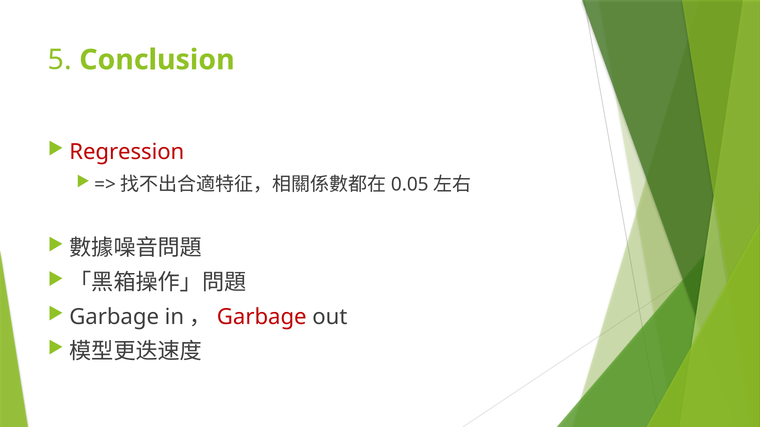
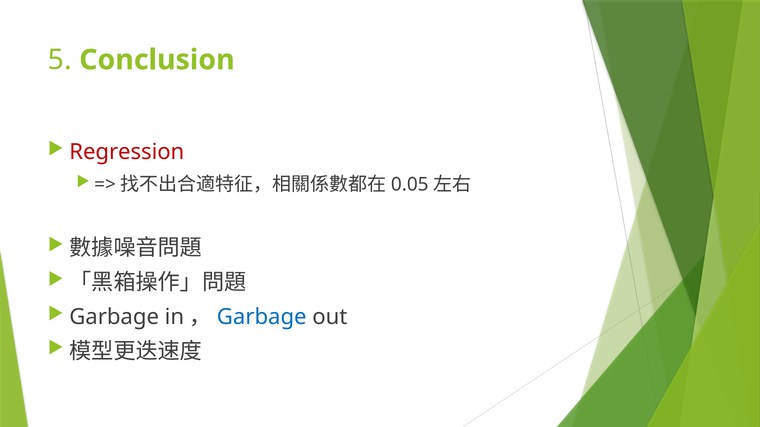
Garbage colour: red -> blue (262, 317)
